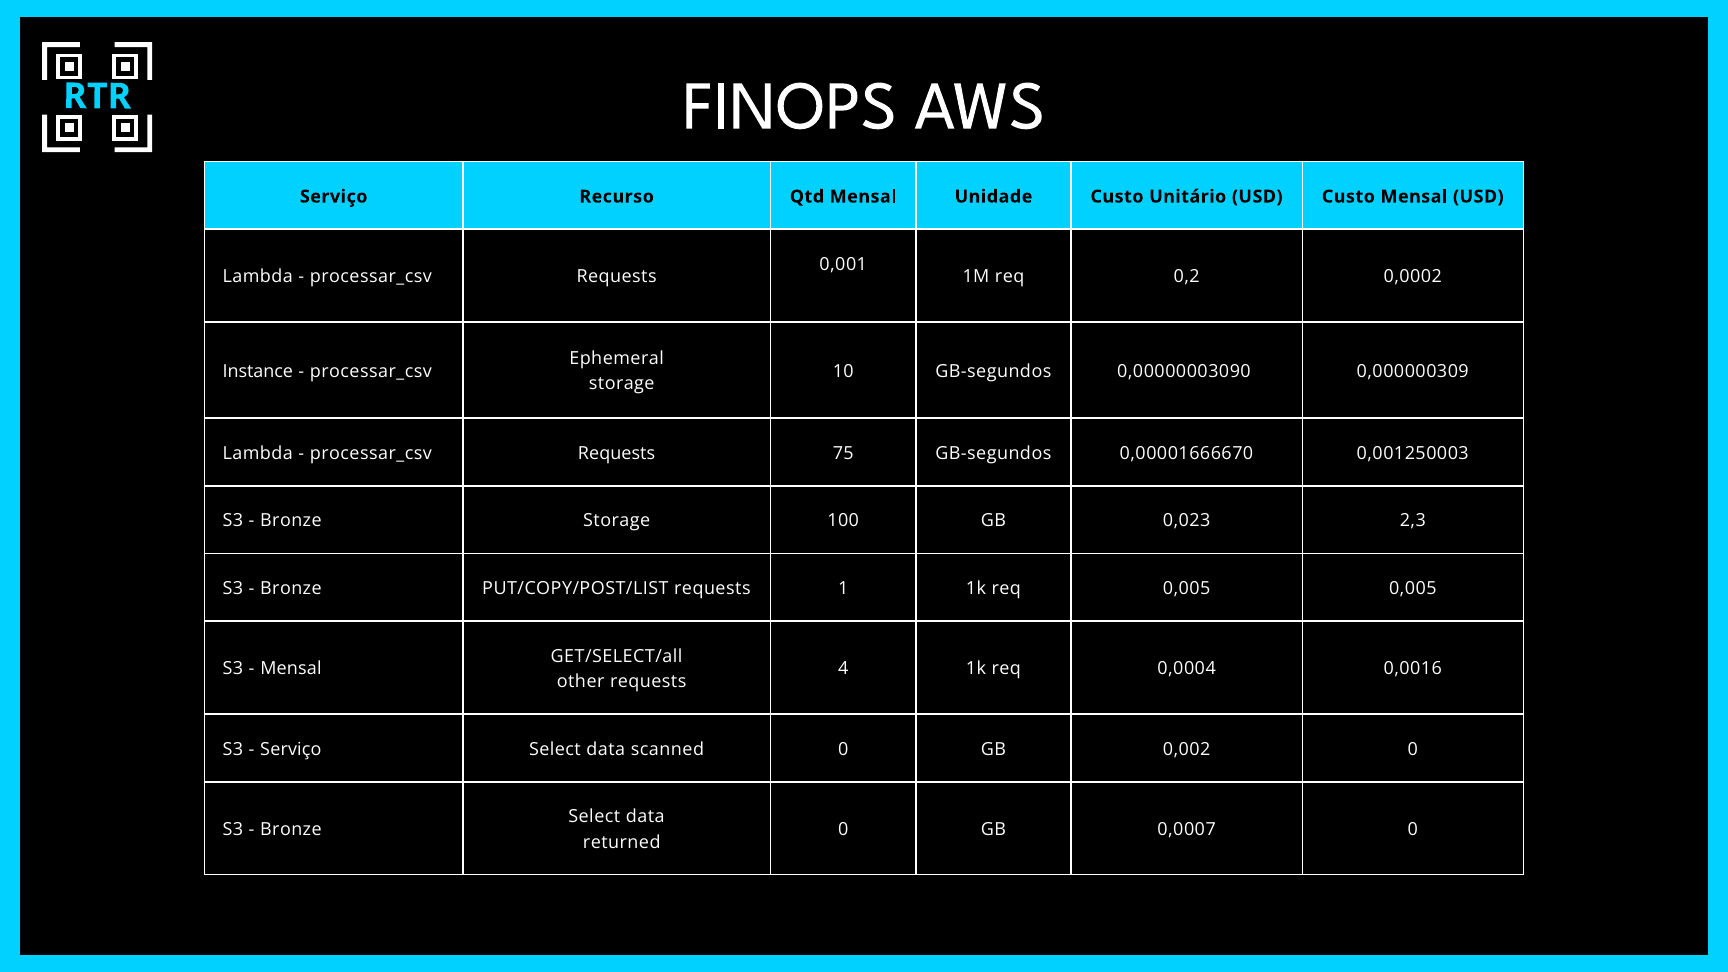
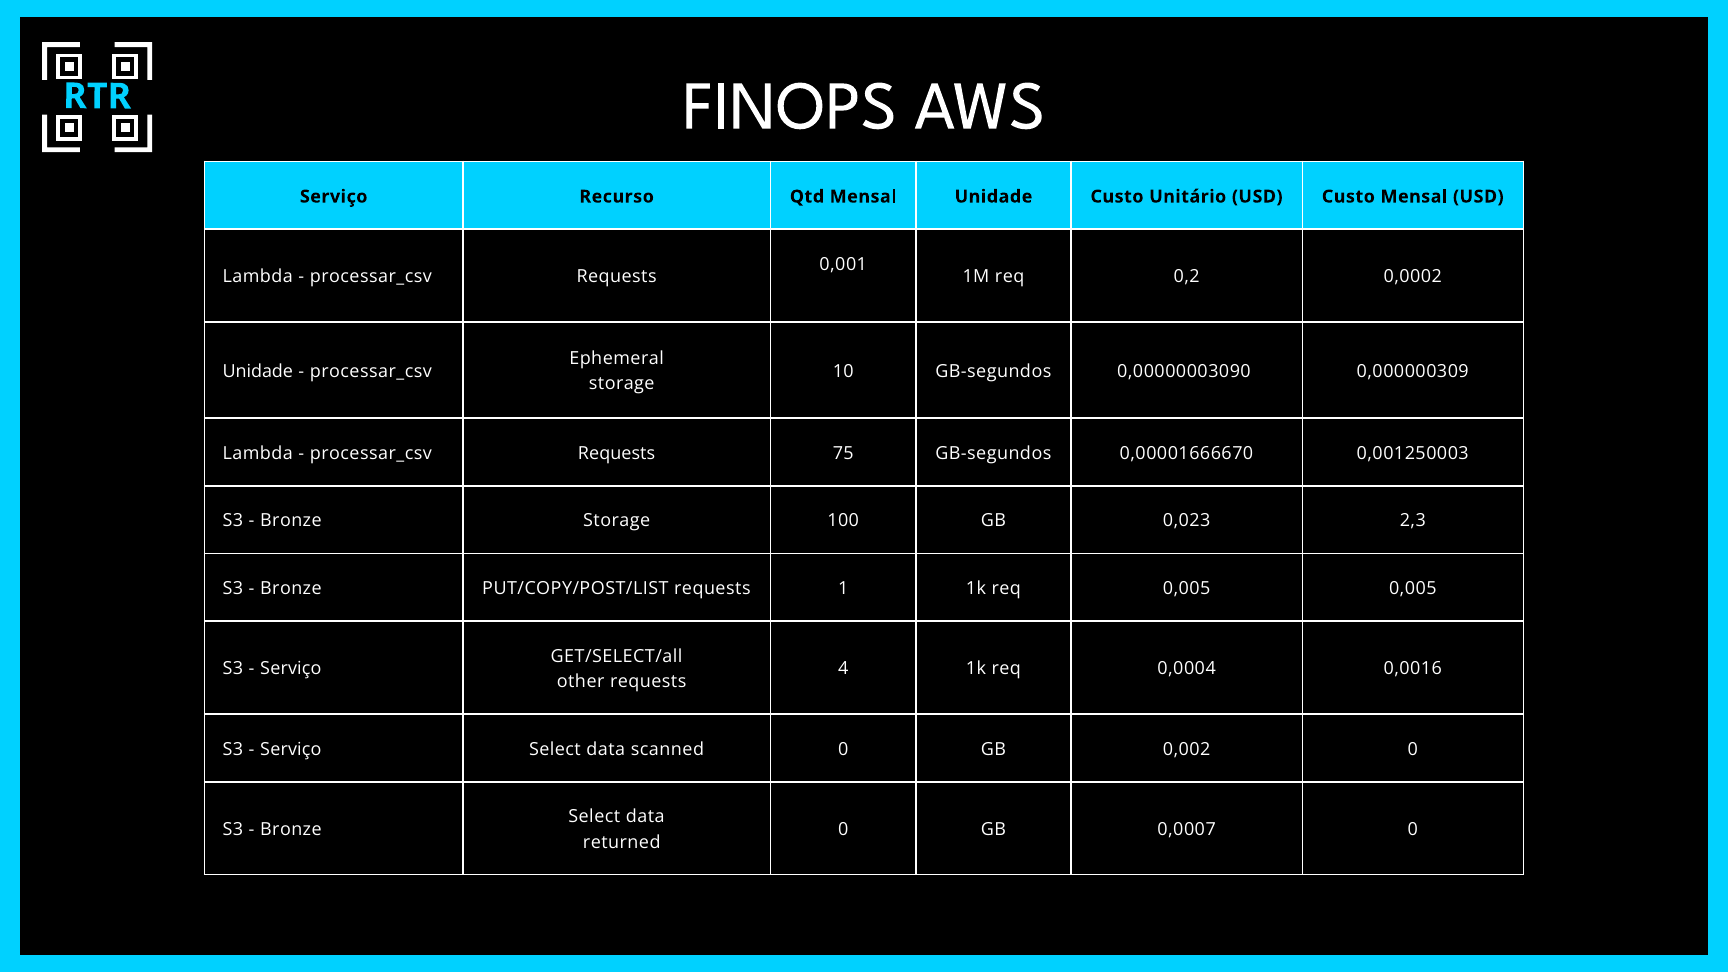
Instance: Instance -> Unidade (258, 371)
Mensal: Mensal -> Serviço (291, 669)
